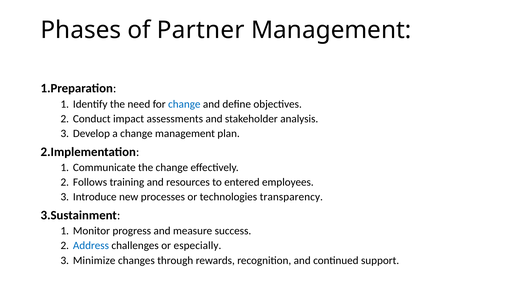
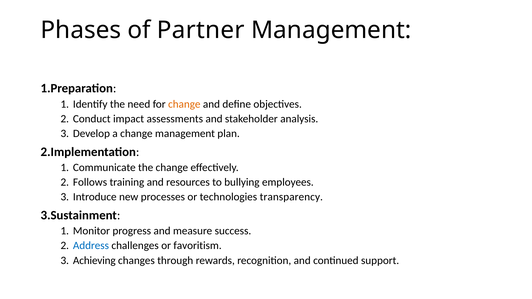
change colour: blue -> orange (184, 104)
entered: entered -> bullying (242, 182)
especially: especially -> favoritism (198, 246)
Minimize: Minimize -> Achieving (94, 261)
